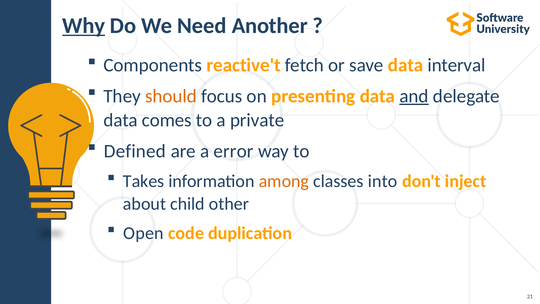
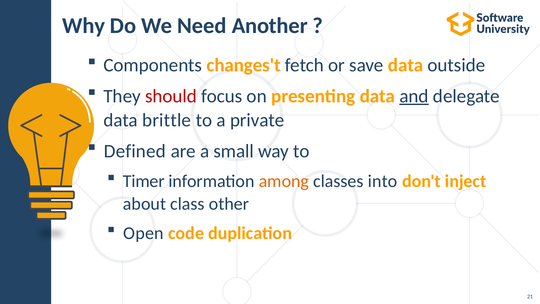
Why underline: present -> none (84, 26)
reactive't: reactive't -> changes't (244, 65)
interval: interval -> outside (456, 65)
should colour: orange -> red (171, 96)
comes: comes -> brittle (167, 120)
error: error -> small (234, 151)
Takes: Takes -> Timer (144, 181)
child: child -> class (187, 204)
